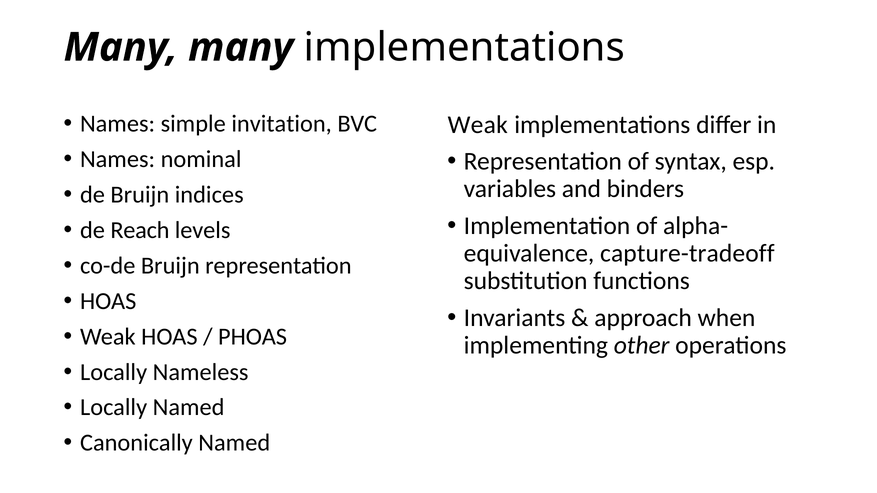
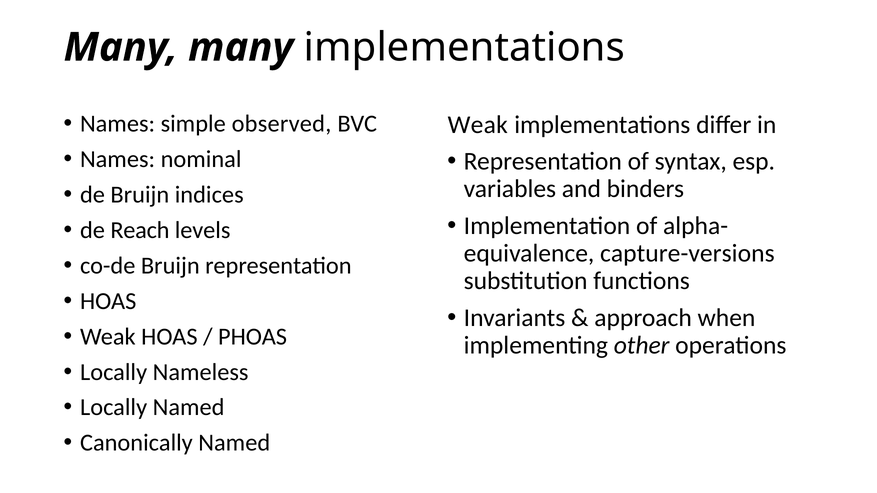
invitation: invitation -> observed (281, 124)
capture-tradeoff: capture-tradeoff -> capture-versions (687, 253)
